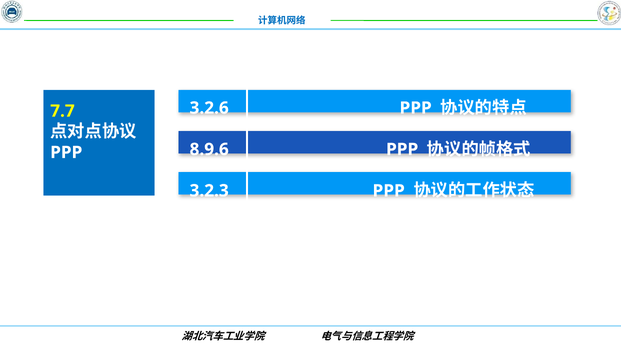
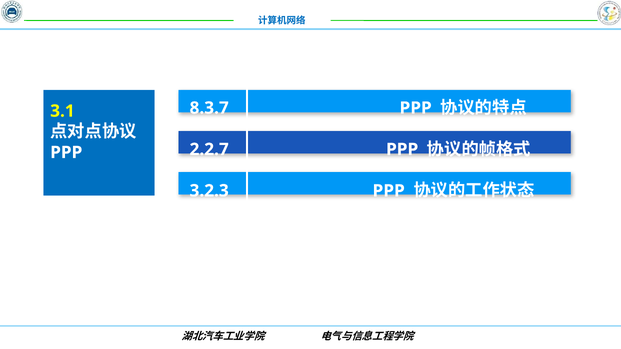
3.2.6: 3.2.6 -> 8.3.7 (209, 108)
7.7: 7.7 -> 3.1 (62, 111)
8.9.6: 8.9.6 -> 2.2.7 (209, 150)
